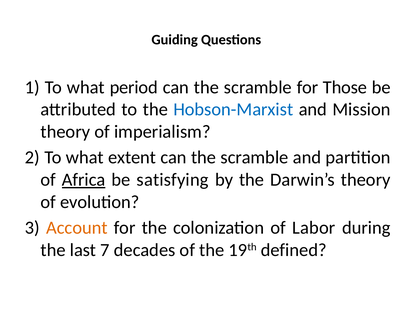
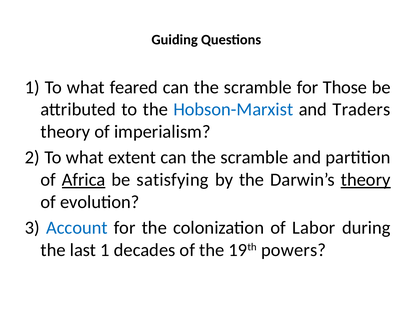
period: period -> feared (134, 87)
Mission: Mission -> Traders (361, 109)
theory underline: none -> present (366, 180)
Account colour: orange -> blue (77, 228)
last 7: 7 -> 1 (105, 250)
defined: defined -> powers (294, 250)
